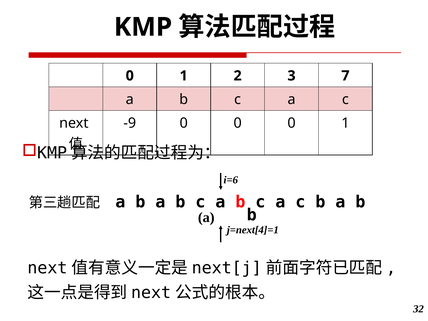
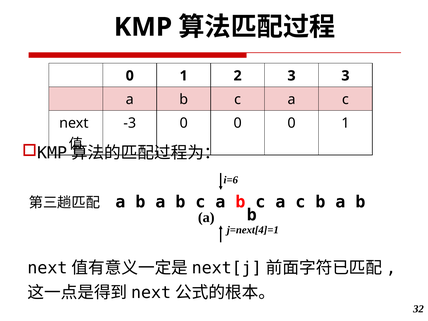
3 7: 7 -> 3 (345, 76)
-9: -9 -> -3 (130, 123)
